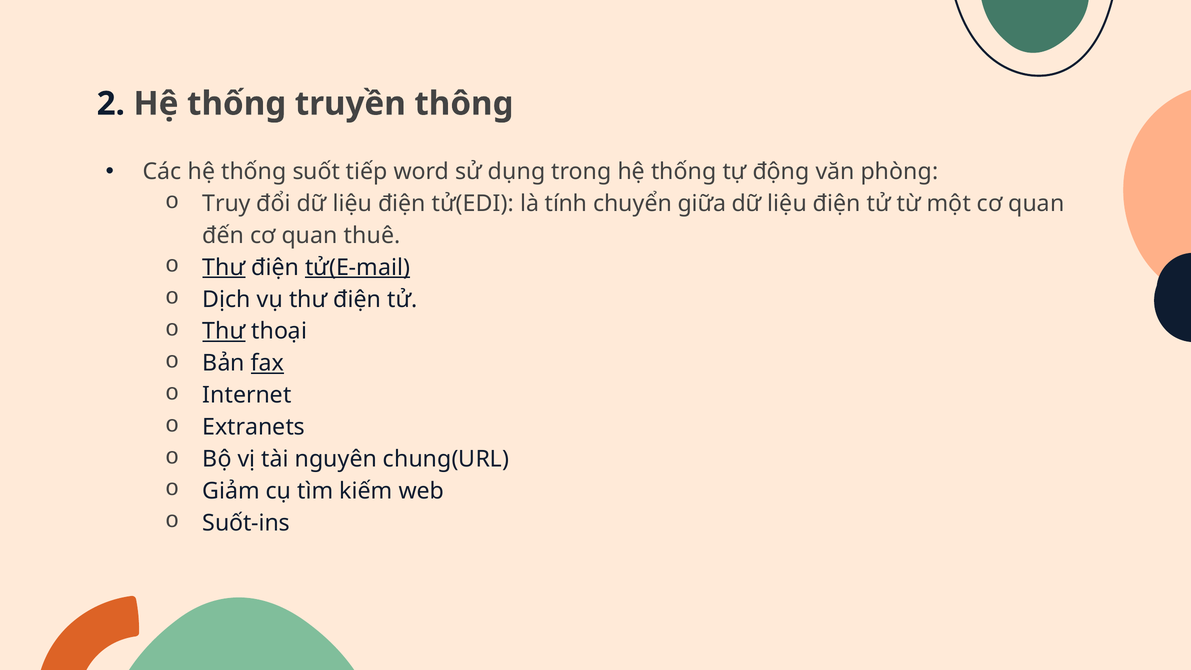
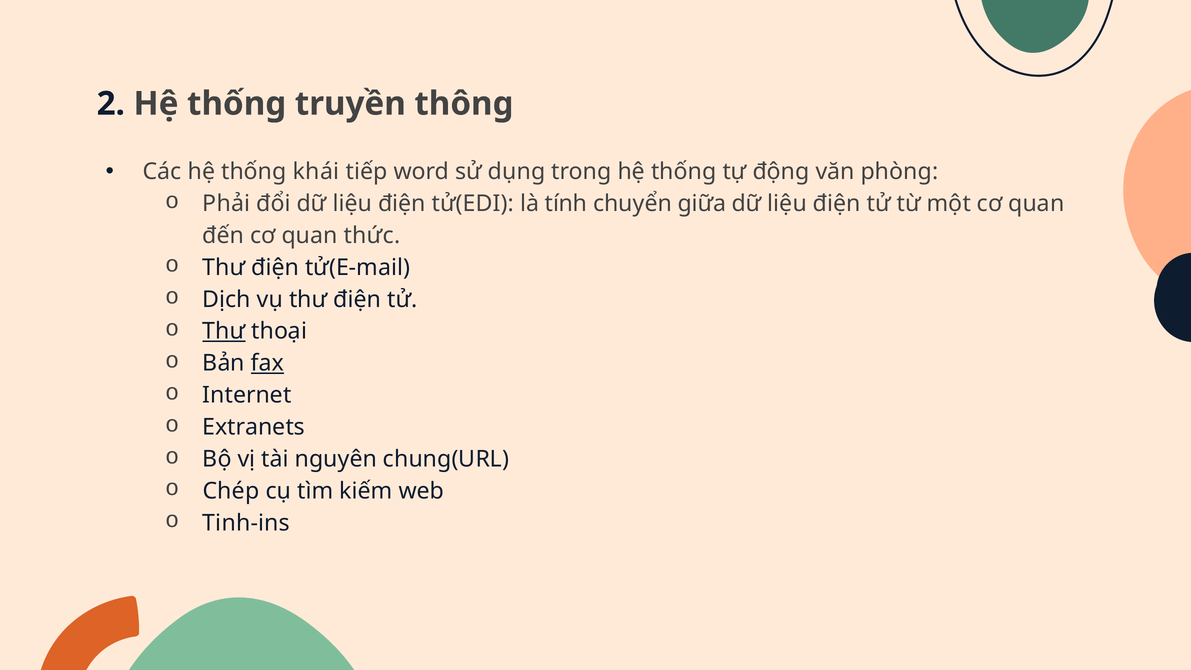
suốt: suốt -> khái (316, 172)
Truy: Truy -> Phải (226, 204)
thuê: thuê -> thức (372, 235)
Thư underline: present -> none (224, 267)
tử(E-mail underline: present -> none (358, 267)
Giảm: Giảm -> Chép (231, 491)
Suốt-ins: Suốt-ins -> Tinh-ins (246, 523)
